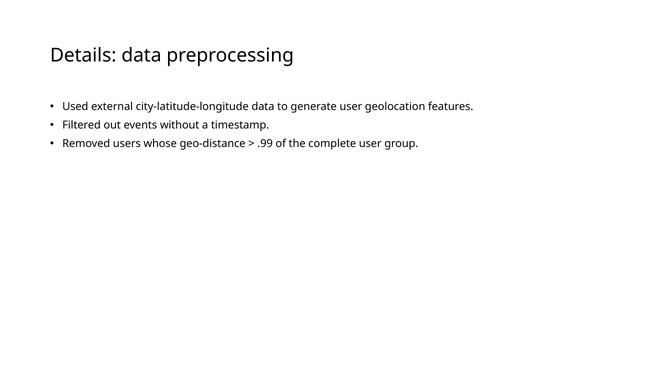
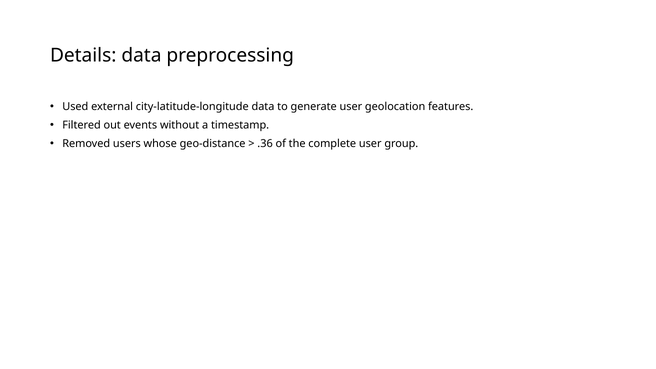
.99: .99 -> .36 (265, 144)
